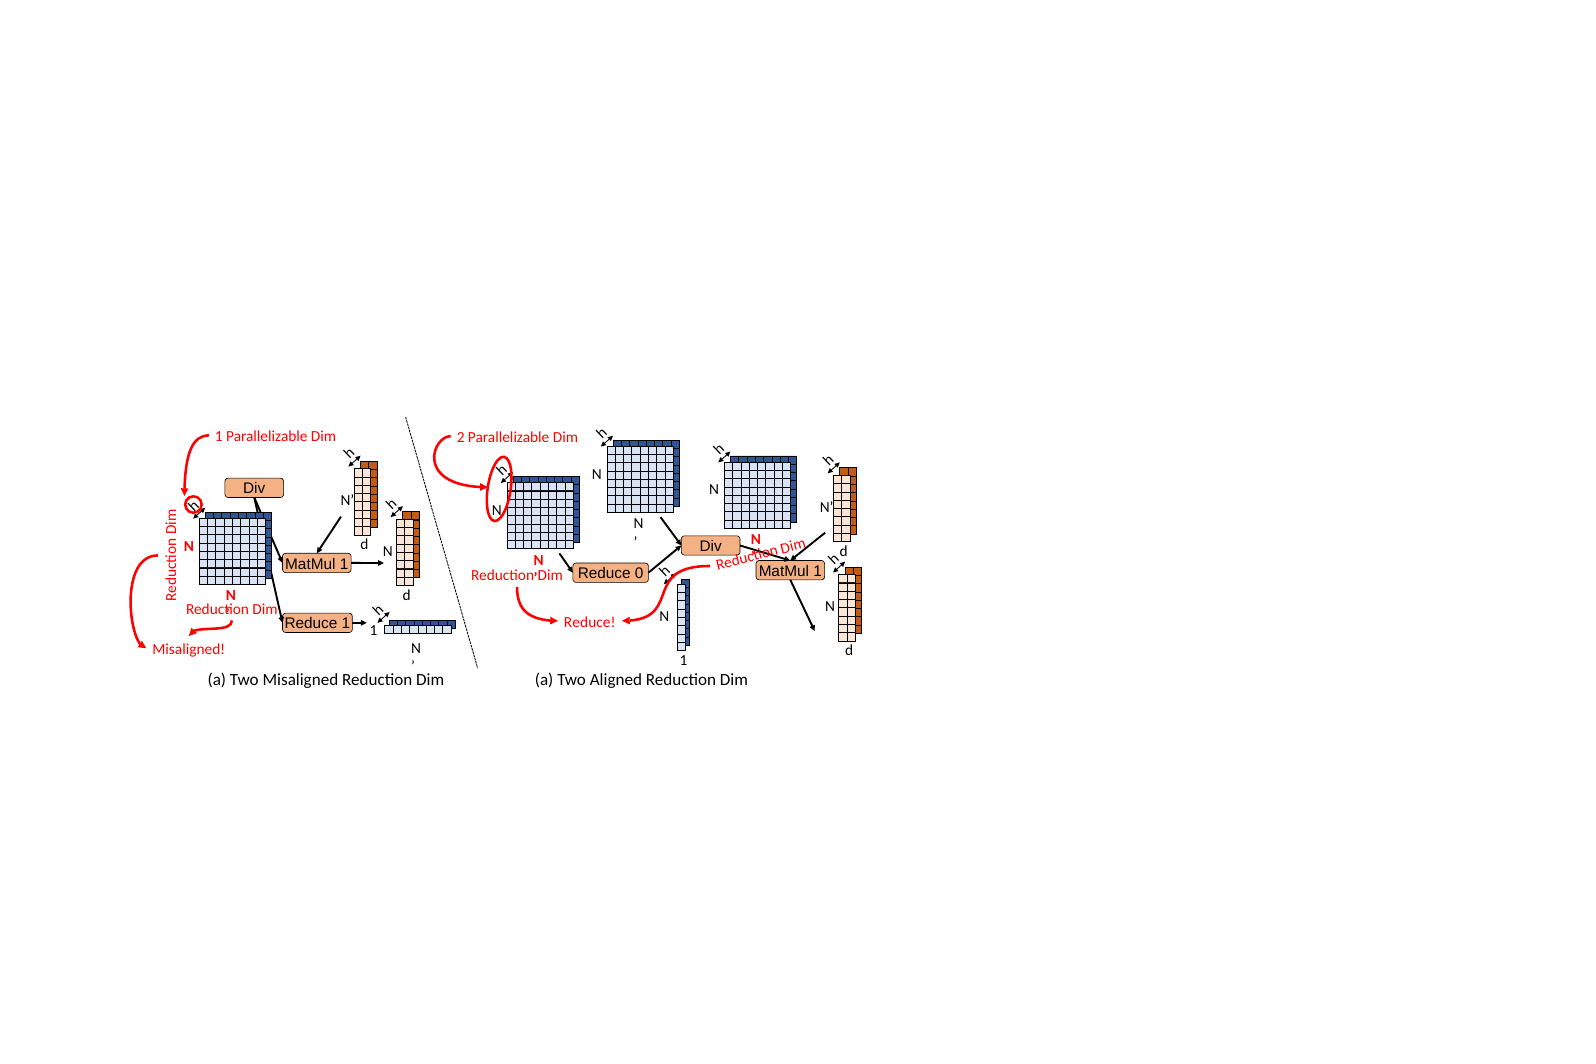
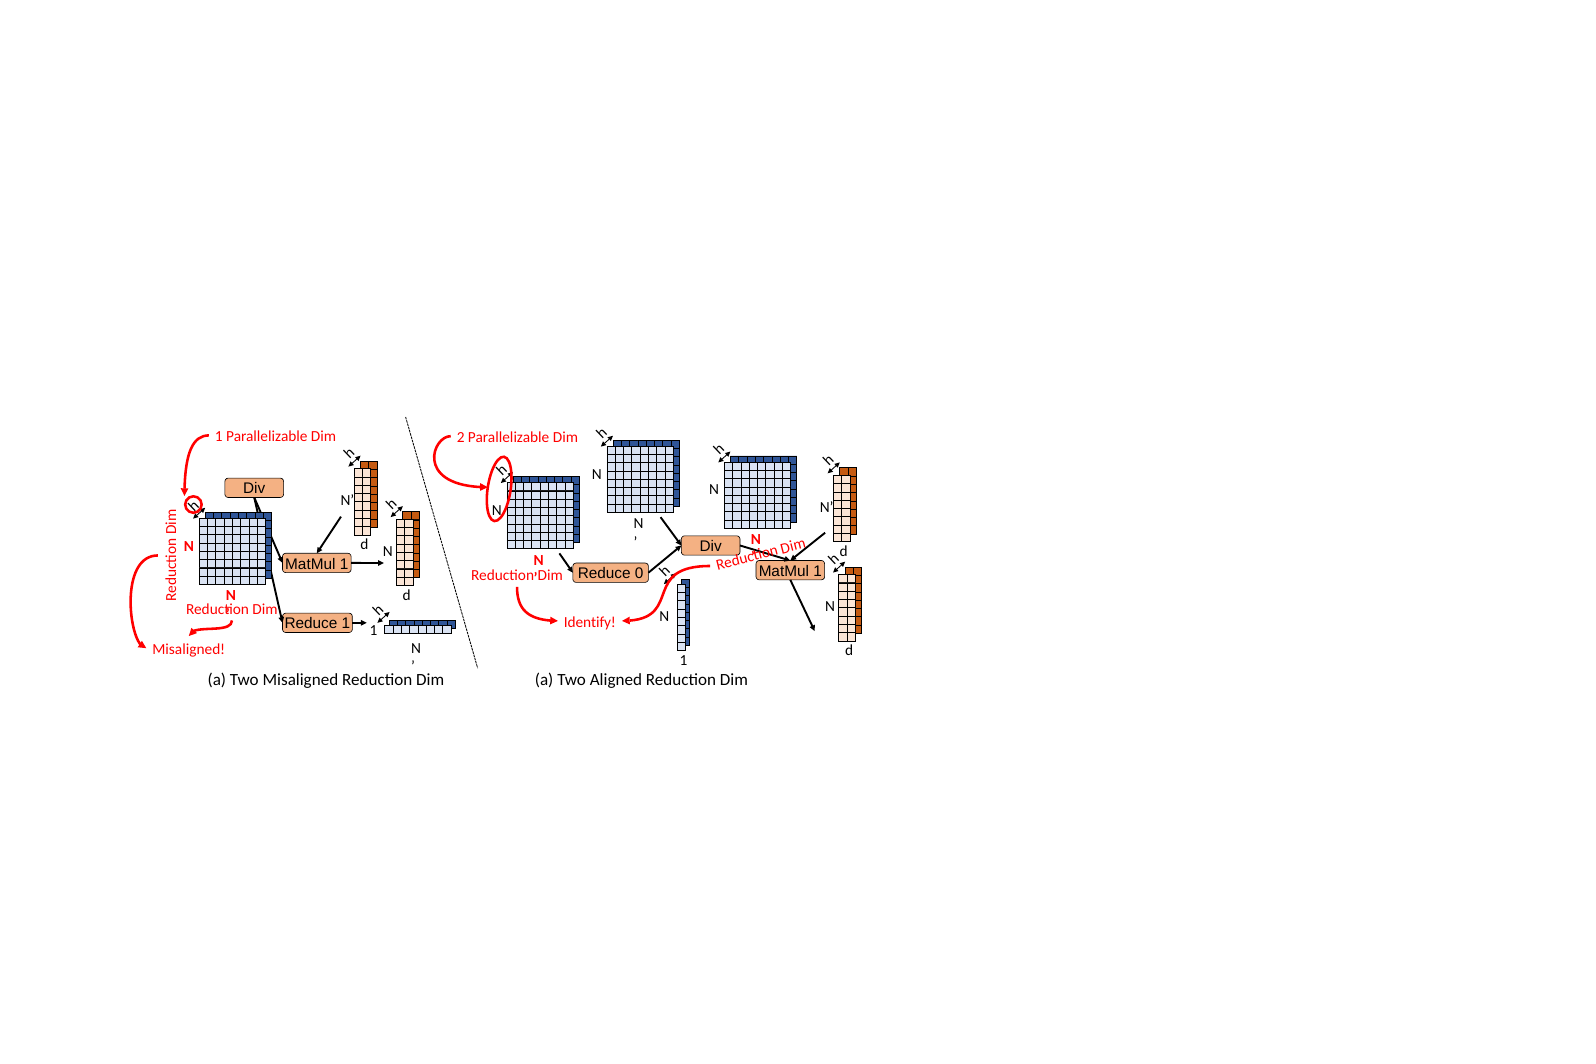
Reduce: Reduce -> Identify (590, 622)
